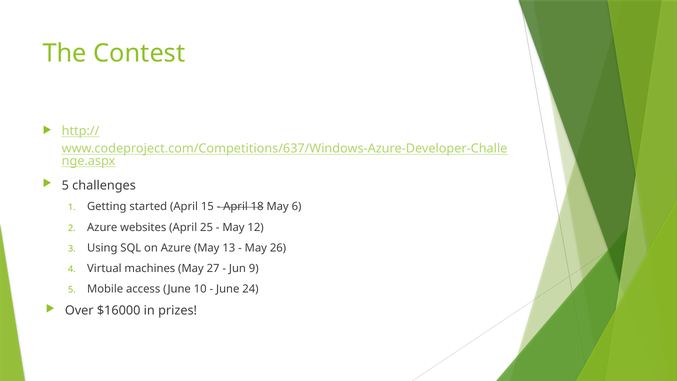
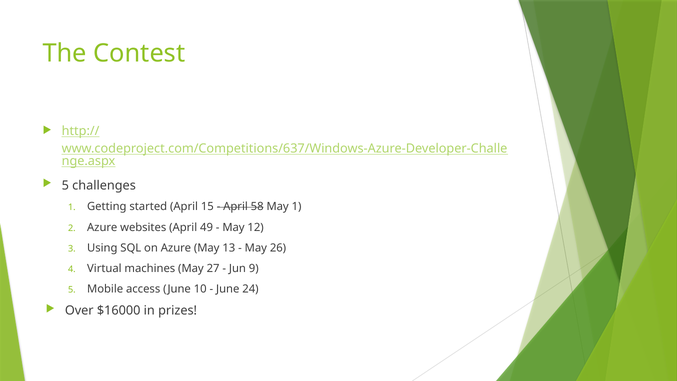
18: 18 -> 58 (257, 207)
May 6: 6 -> 1 (297, 207)
25: 25 -> 49 (207, 227)
